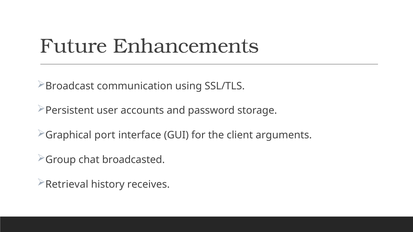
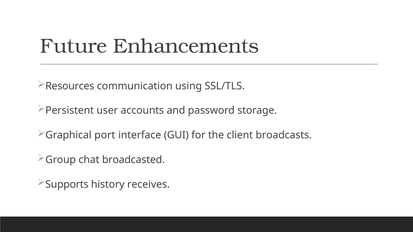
Broadcast: Broadcast -> Resources (70, 86)
arguments: arguments -> broadcasts (284, 135)
Retrieval: Retrieval -> Supports (67, 185)
